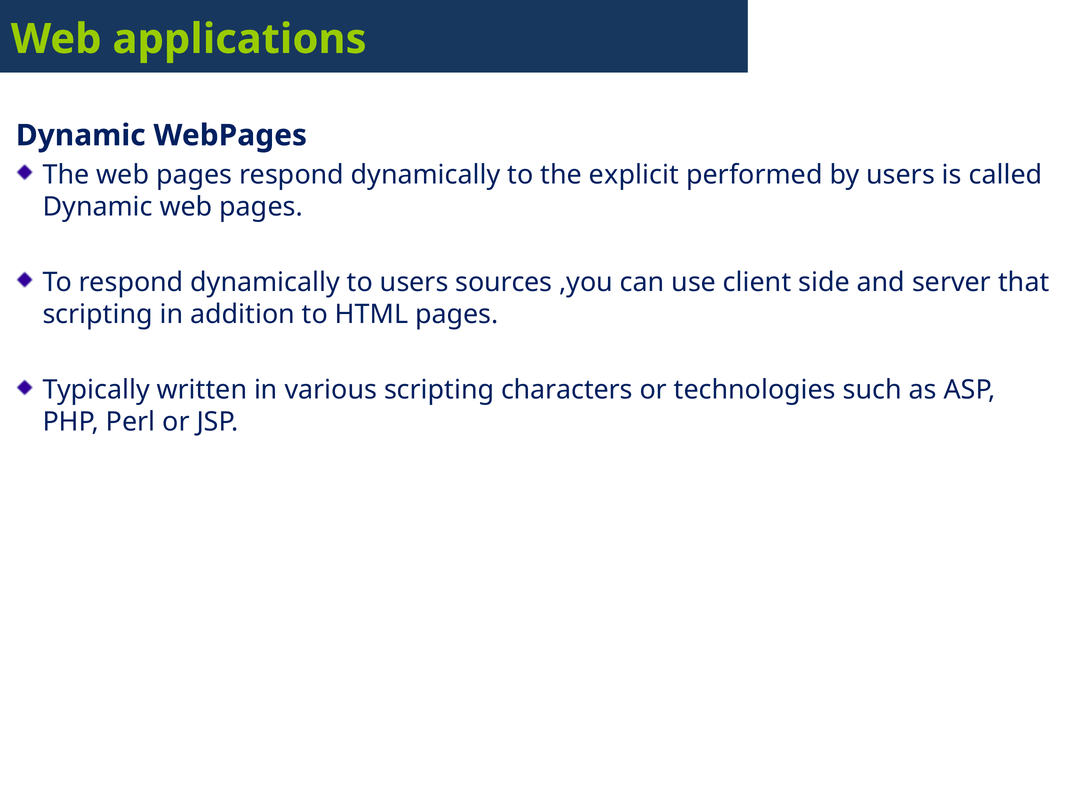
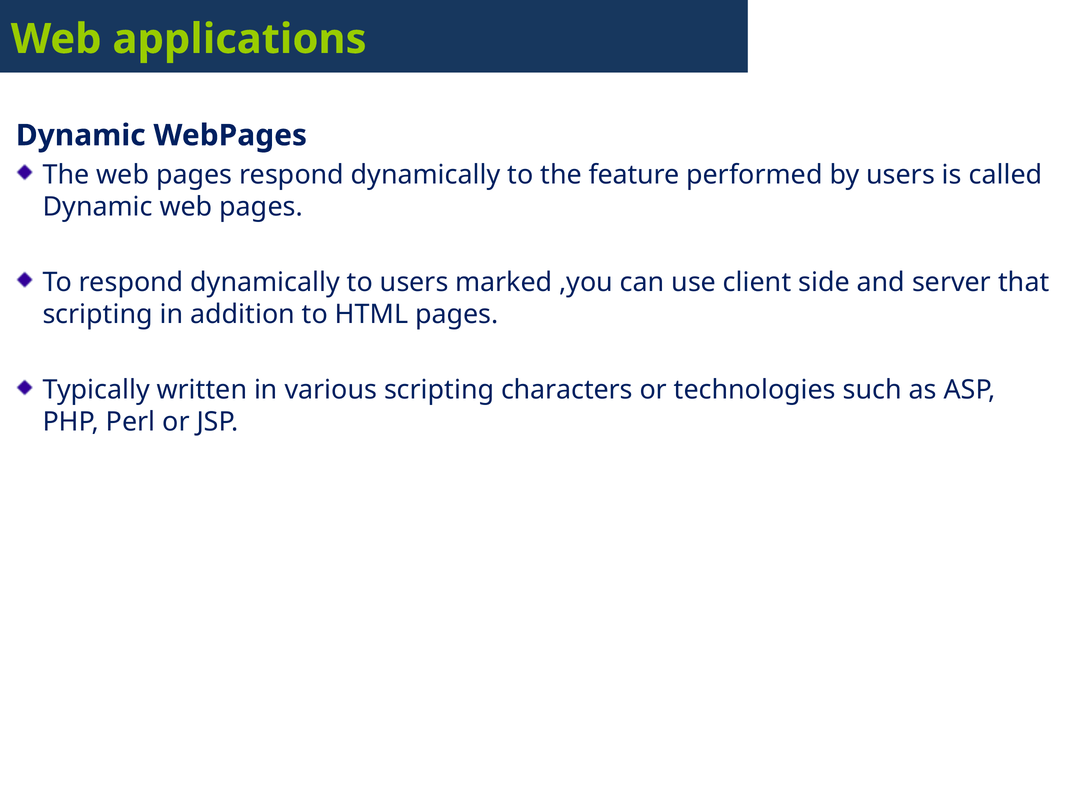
explicit: explicit -> feature (634, 175)
sources: sources -> marked (504, 282)
